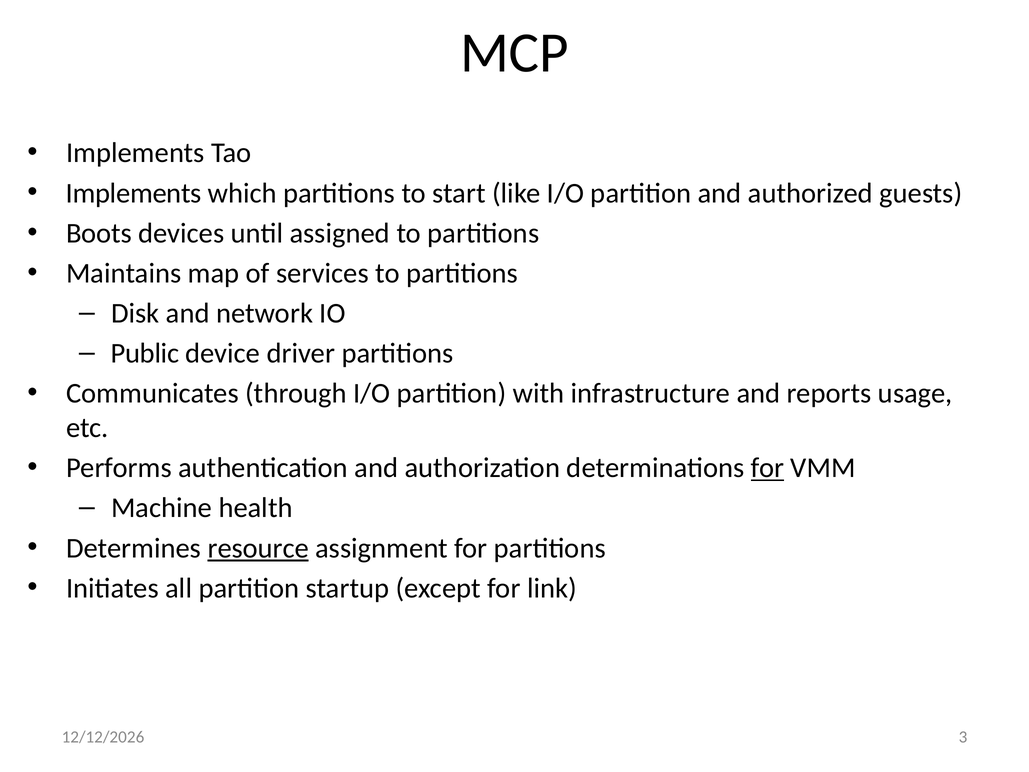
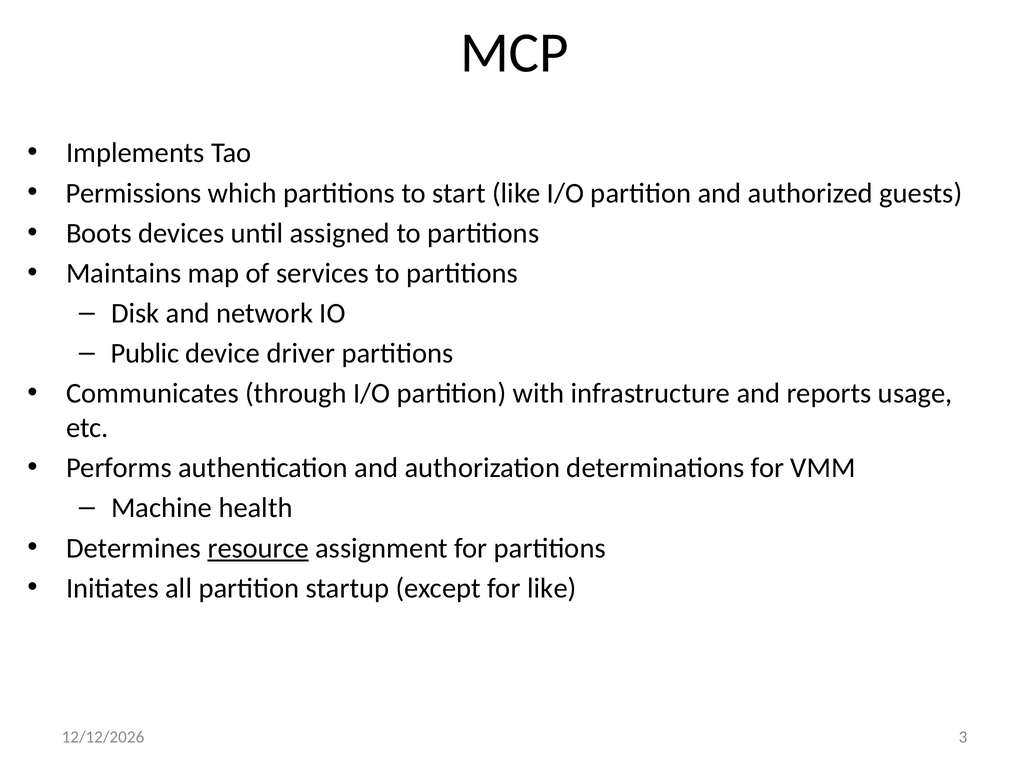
Implements: Implements -> Permissions (134, 193)
for underline: present -> none (768, 468)
for link: link -> like (552, 588)
